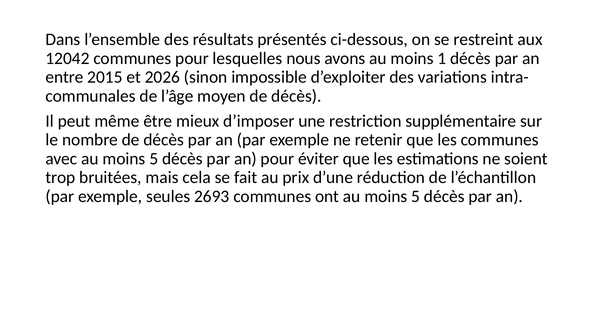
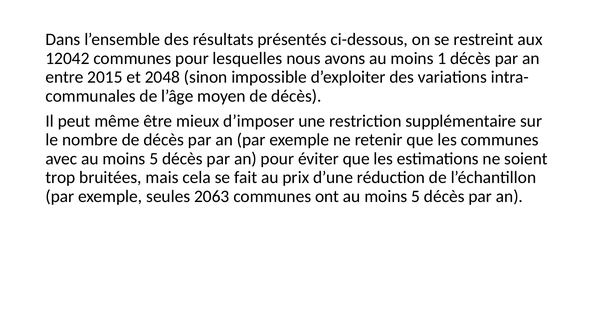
2026: 2026 -> 2048 (162, 77)
2693: 2693 -> 2063 (212, 196)
